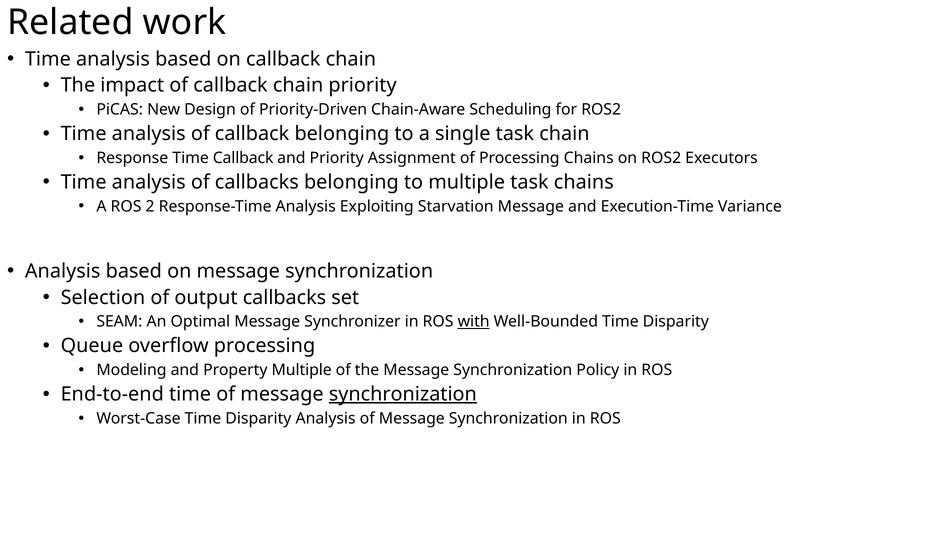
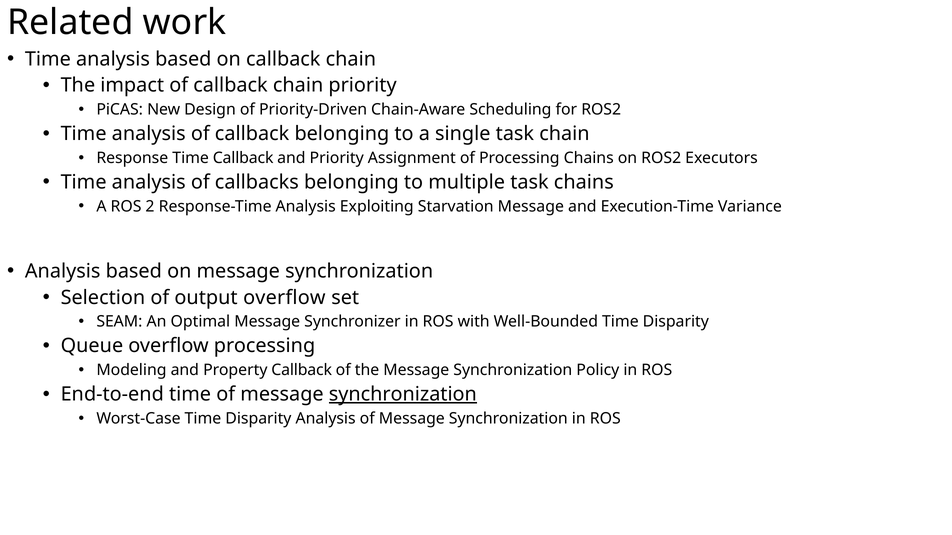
output callbacks: callbacks -> overflow (284, 298)
with underline: present -> none (474, 322)
Property Multiple: Multiple -> Callback (302, 370)
